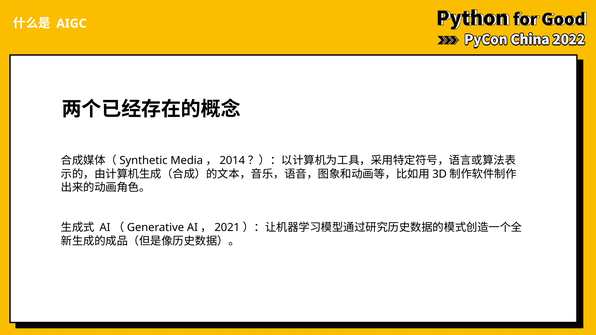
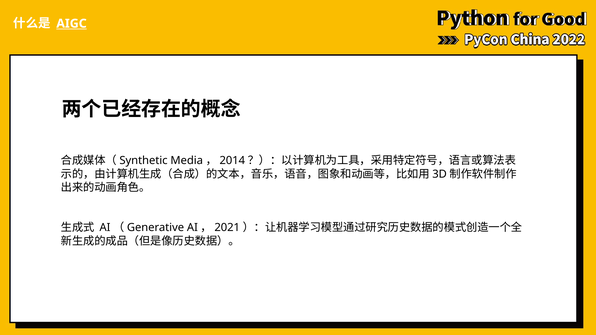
AIGC underline: none -> present (72, 24)
